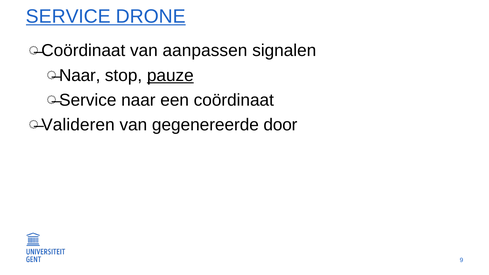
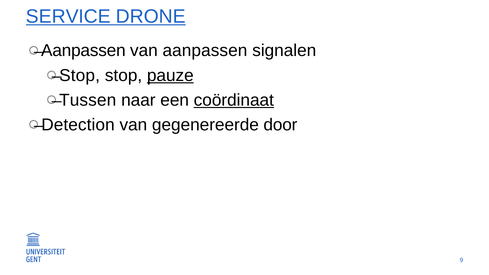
Coördinaat: Coördinaat -> Aanpassen (83, 51)
Naar: Naar -> Stop (80, 75)
Service: Service -> Tussen (88, 100)
coördinaat underline: none -> present (234, 100)
Valideren: Valideren -> Detection (78, 125)
